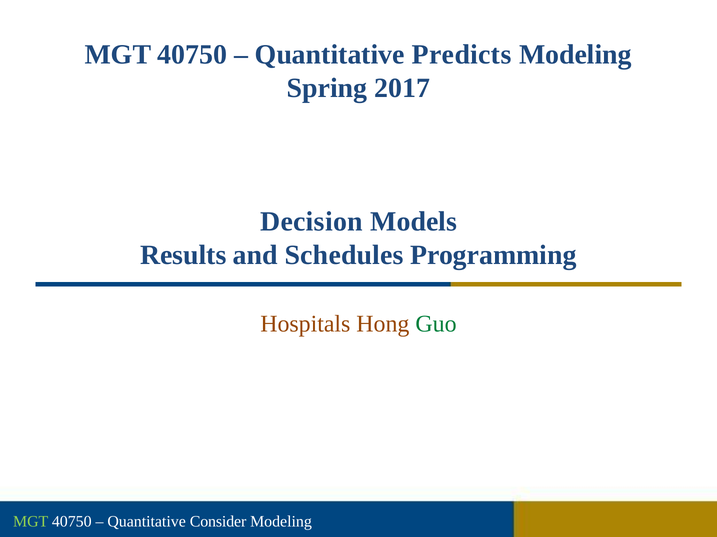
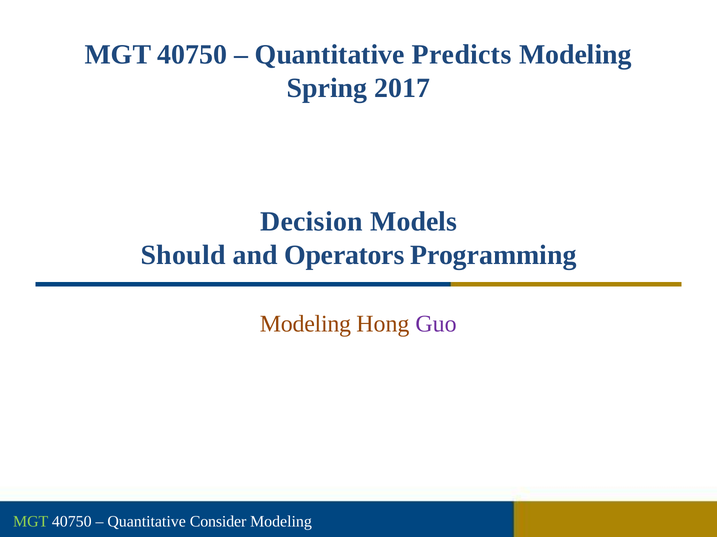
Results: Results -> Should (183, 255)
Schedules: Schedules -> Operators (344, 255)
Hospitals: Hospitals -> Modeling (305, 324)
Guo colour: green -> purple (436, 324)
